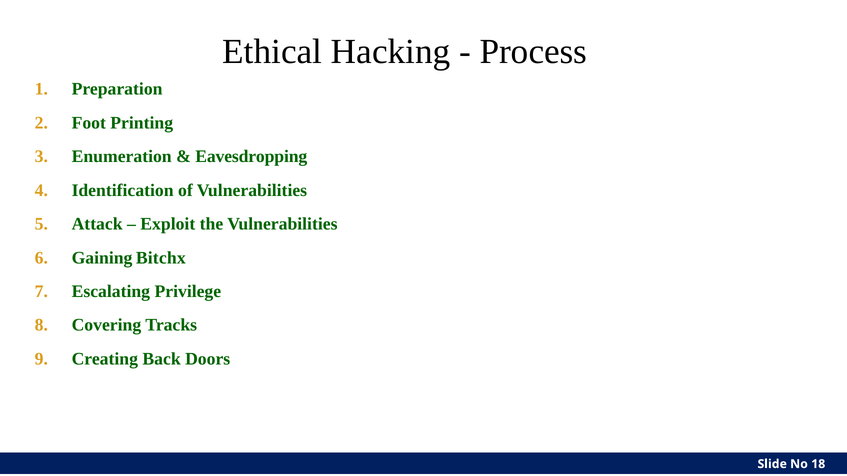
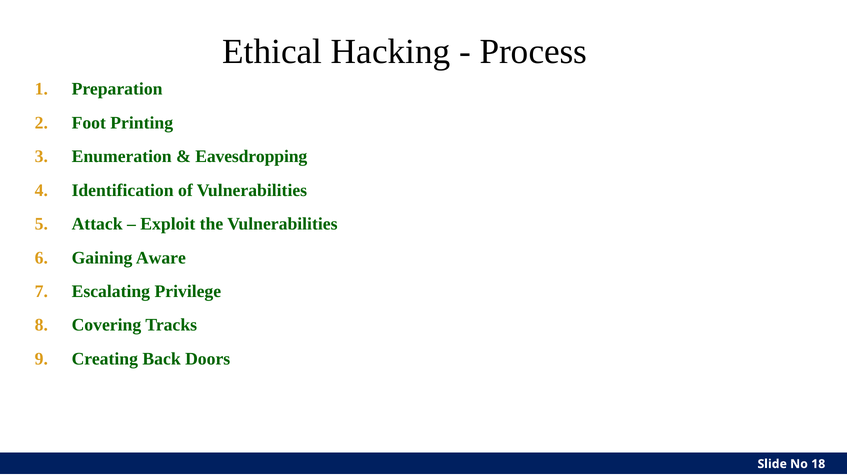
Bitchx: Bitchx -> Aware (161, 258)
